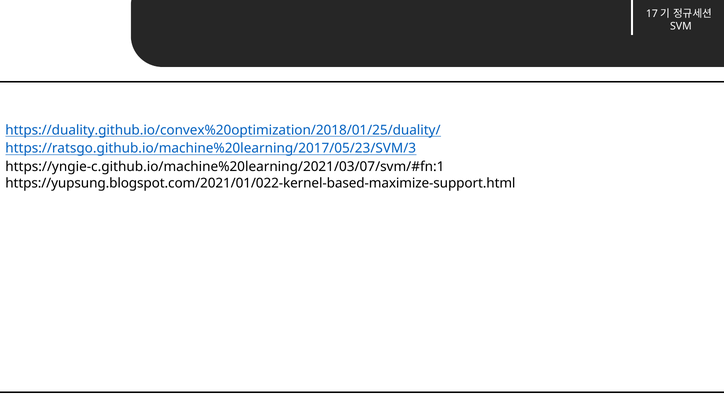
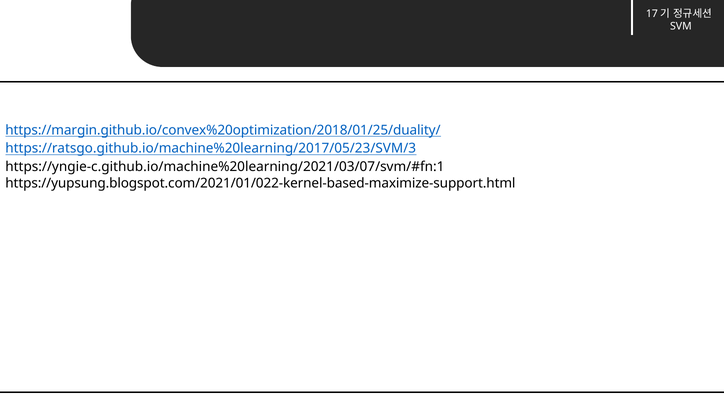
https://duality.github.io/convex%20optimization/2018/01/25/duality/: https://duality.github.io/convex%20optimization/2018/01/25/duality/ -> https://margin.github.io/convex%20optimization/2018/01/25/duality/ (223, 130)
